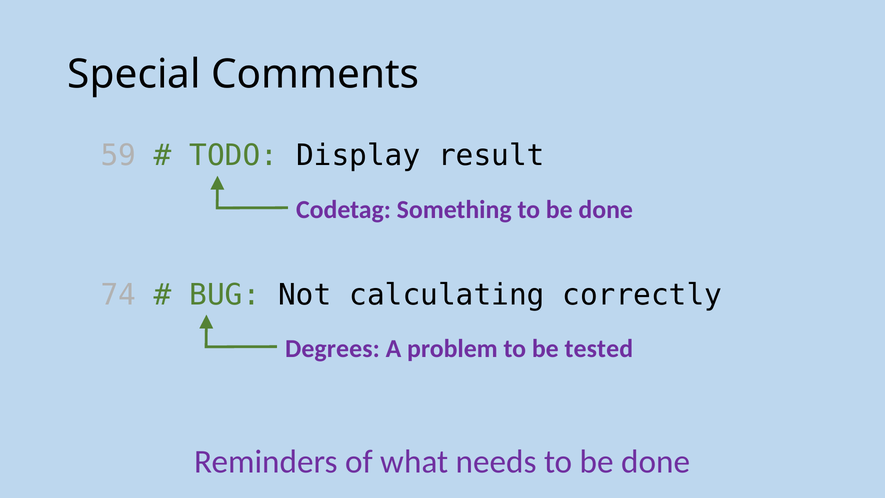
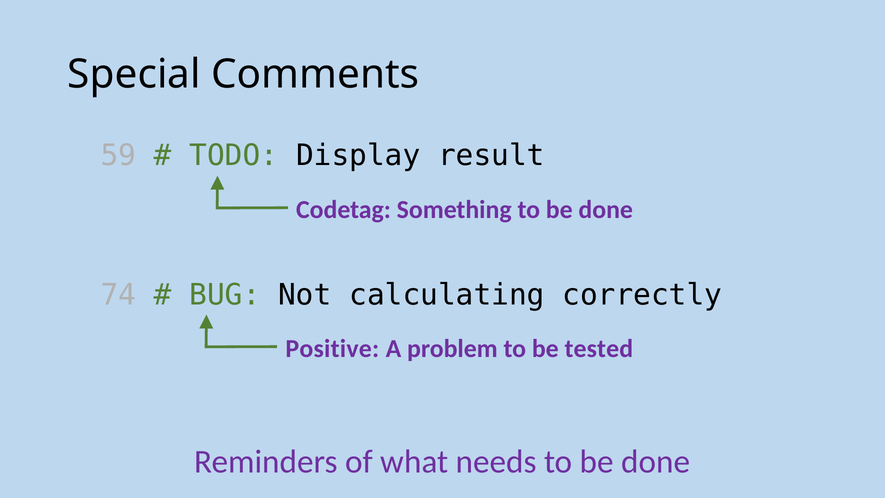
Degrees: Degrees -> Positive (332, 348)
